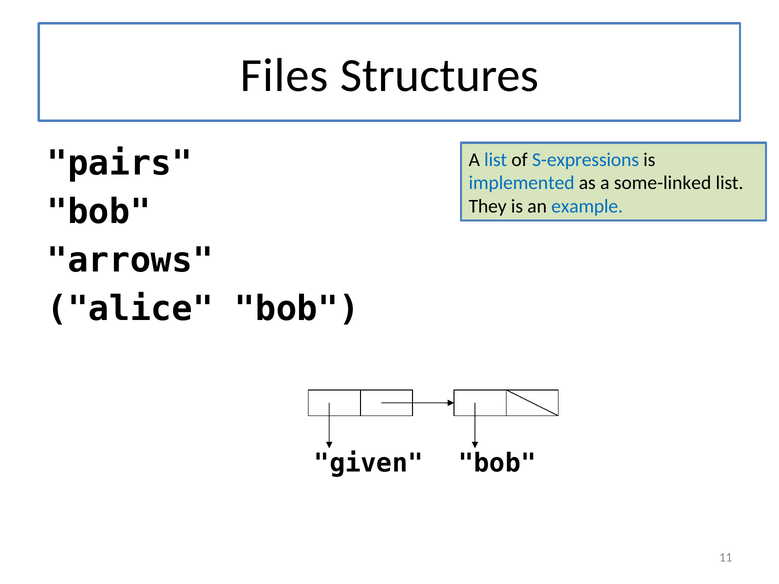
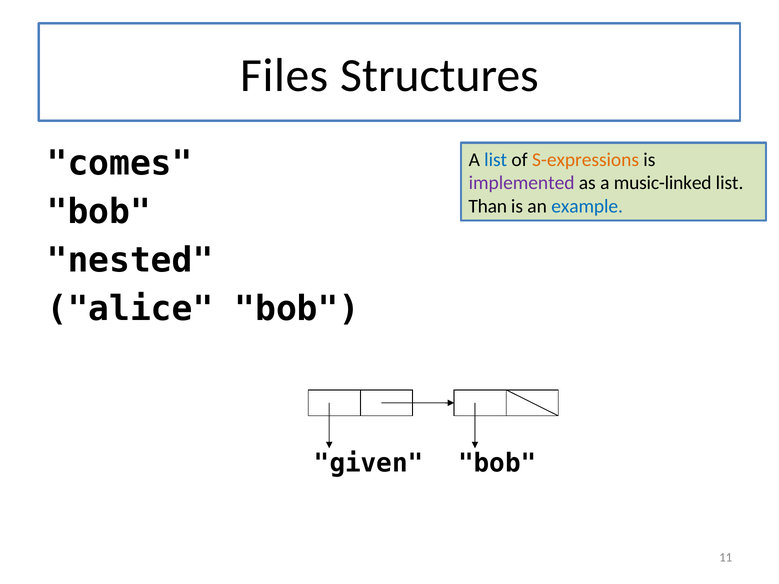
pairs: pairs -> comes (120, 163)
S-expressions colour: blue -> orange (586, 160)
implemented colour: blue -> purple (522, 183)
some-linked: some-linked -> music-linked (663, 183)
They: They -> Than (488, 206)
arrows: arrows -> nested (130, 260)
